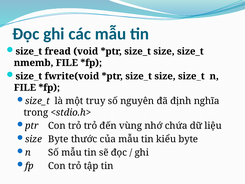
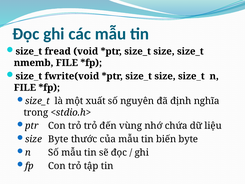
truy: truy -> xuất (96, 101)
kiểu: kiểu -> biến (166, 139)
